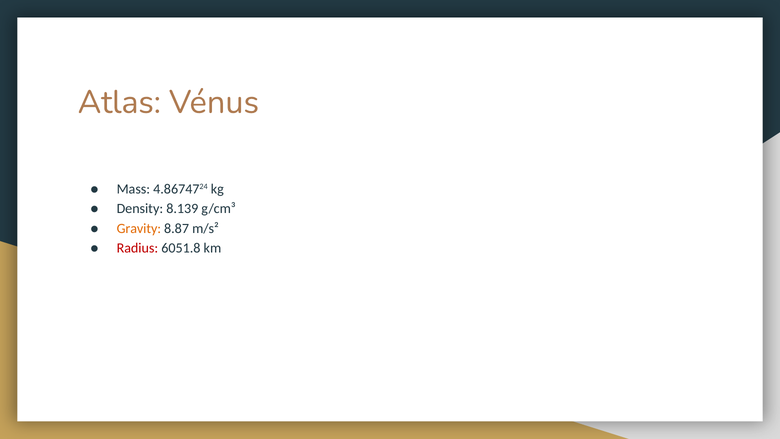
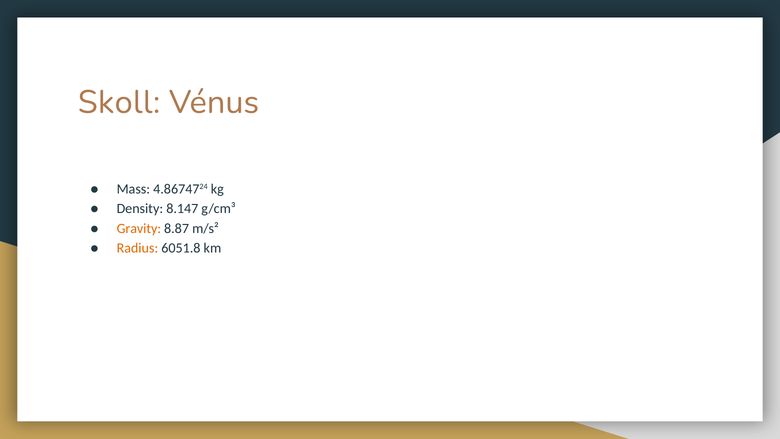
Atlas: Atlas -> Skoll (119, 102)
8.139: 8.139 -> 8.147 (182, 209)
Radius colour: red -> orange (137, 248)
